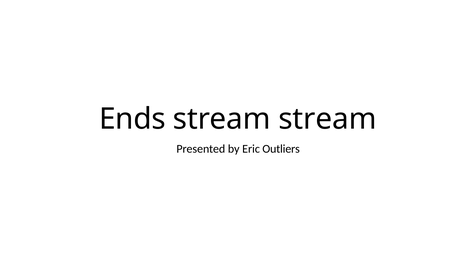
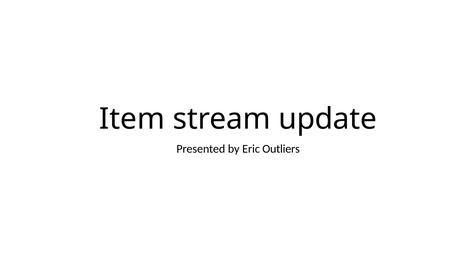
Ends: Ends -> Item (132, 119)
stream stream: stream -> update (328, 119)
